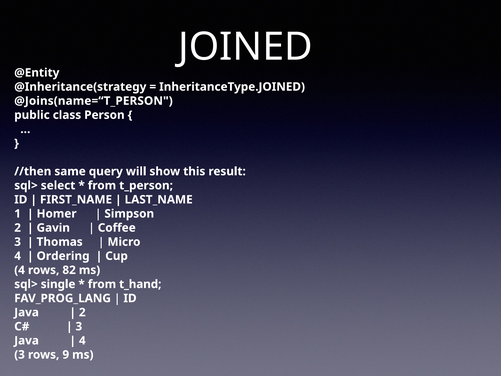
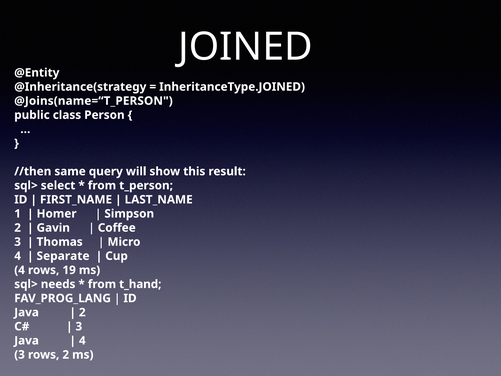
Ordering: Ordering -> Separate (63, 256)
82: 82 -> 19 (69, 270)
single: single -> needs (58, 284)
rows 9: 9 -> 2 (66, 354)
